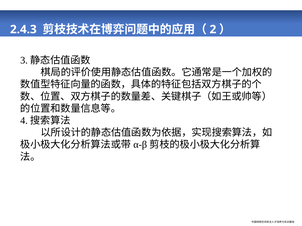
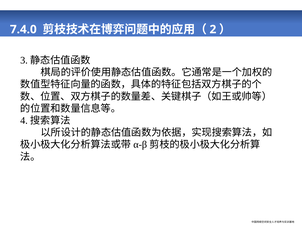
2.4.3: 2.4.3 -> 7.4.0 (23, 29)
